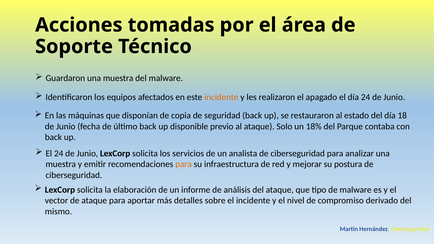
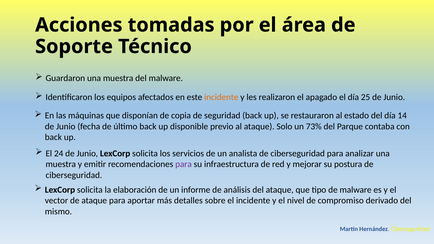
día 24: 24 -> 25 (366, 97)
18: 18 -> 14 (402, 116)
18%: 18% -> 73% (314, 126)
para colour: orange -> purple (184, 164)
